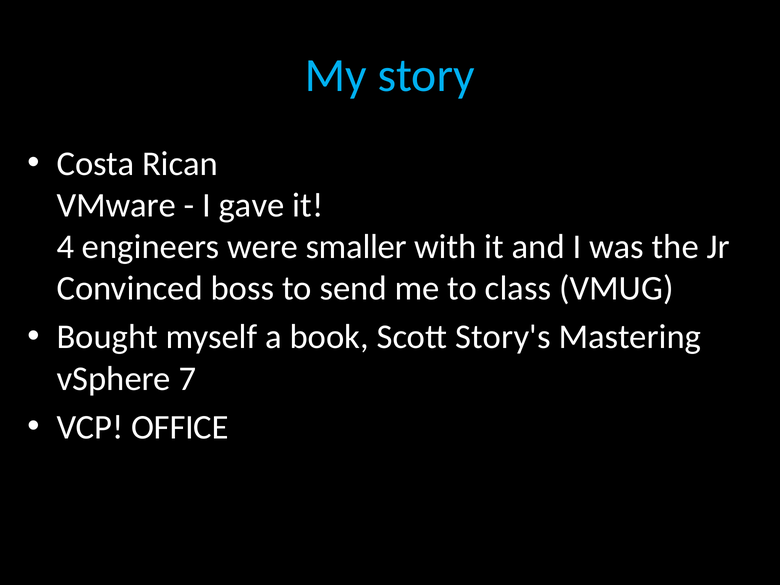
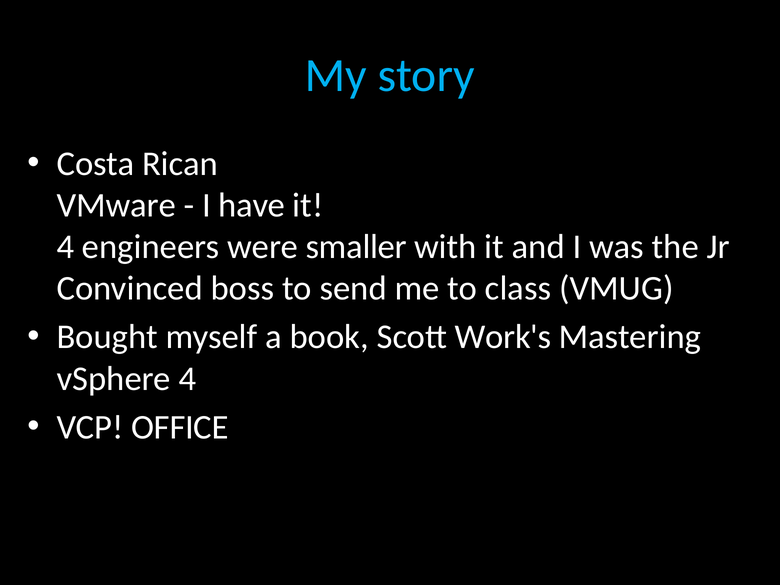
gave: gave -> have (252, 205)
Story's: Story's -> Work's (503, 337)
vSphere 7: 7 -> 4 (187, 379)
